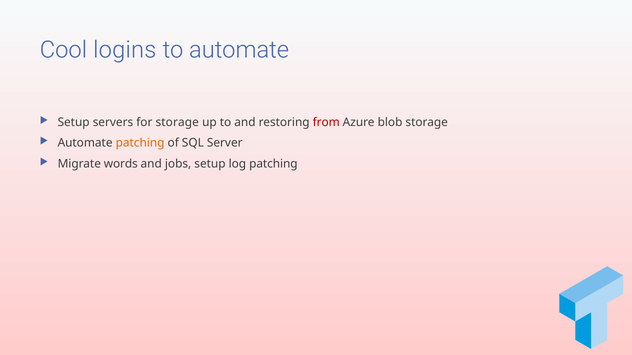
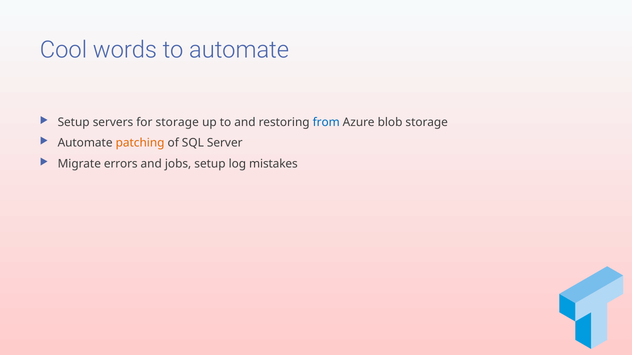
logins: logins -> words (125, 50)
from colour: red -> blue (326, 122)
words: words -> errors (121, 164)
log patching: patching -> mistakes (273, 164)
